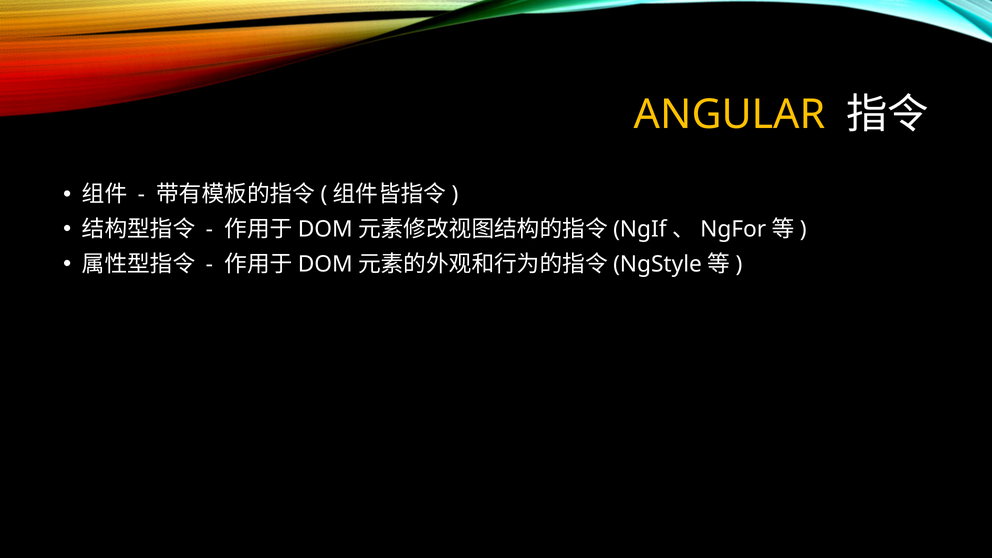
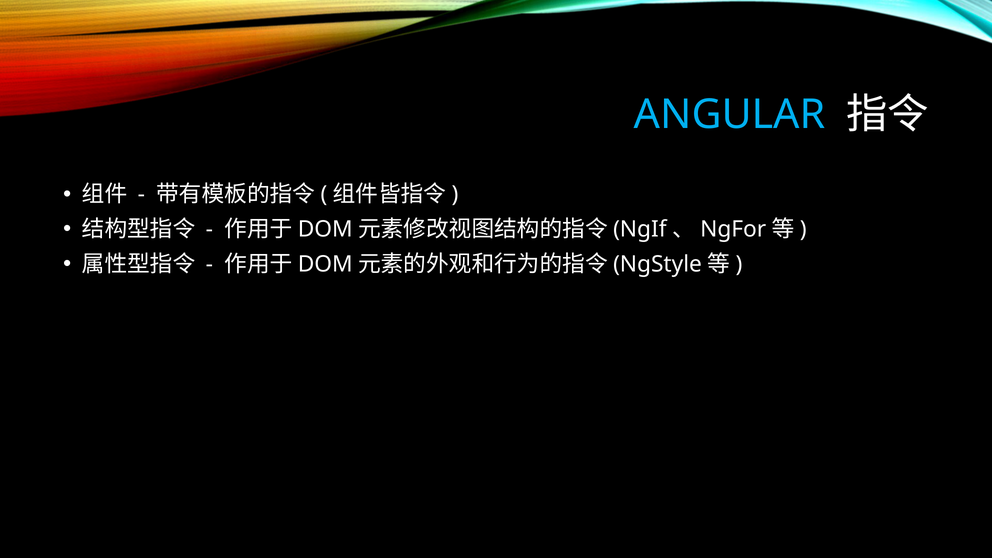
ANGULAR colour: yellow -> light blue (730, 115)
